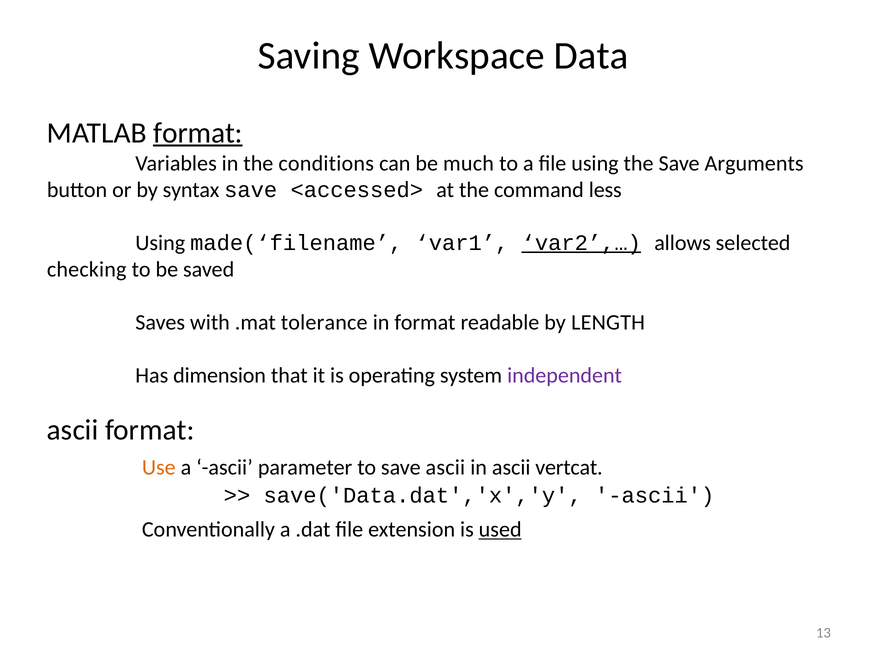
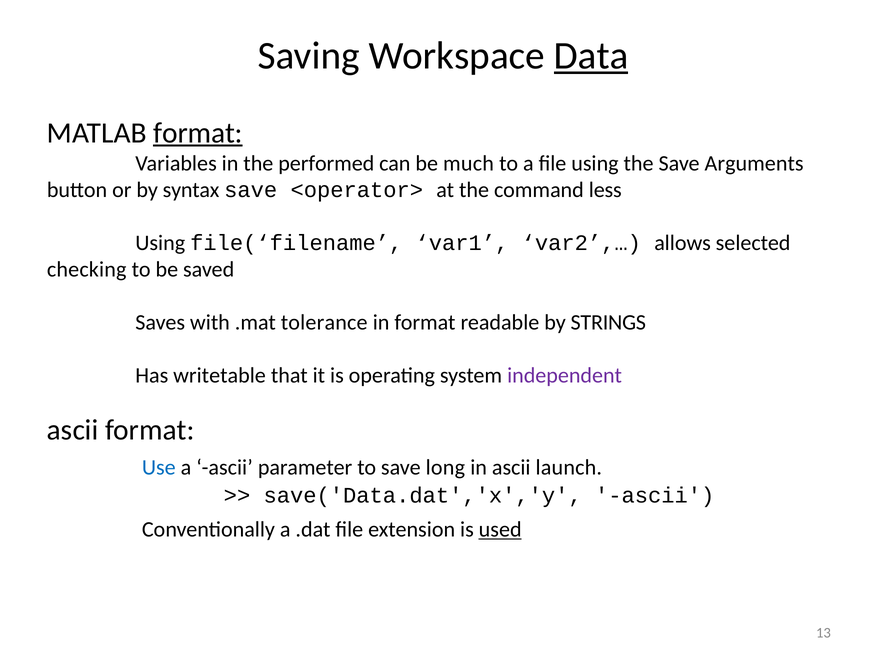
Data underline: none -> present (591, 56)
conditions: conditions -> performed (326, 163)
<accessed>: <accessed> -> <operator> (357, 190)
made(‘filename: made(‘filename -> file(‘filename (296, 243)
var2’,… underline: present -> none (581, 243)
LENGTH: LENGTH -> STRINGS (608, 322)
dimension: dimension -> writetable (219, 375)
Use colour: orange -> blue (159, 468)
save ascii: ascii -> long (445, 468)
vertcat: vertcat -> launch (569, 468)
